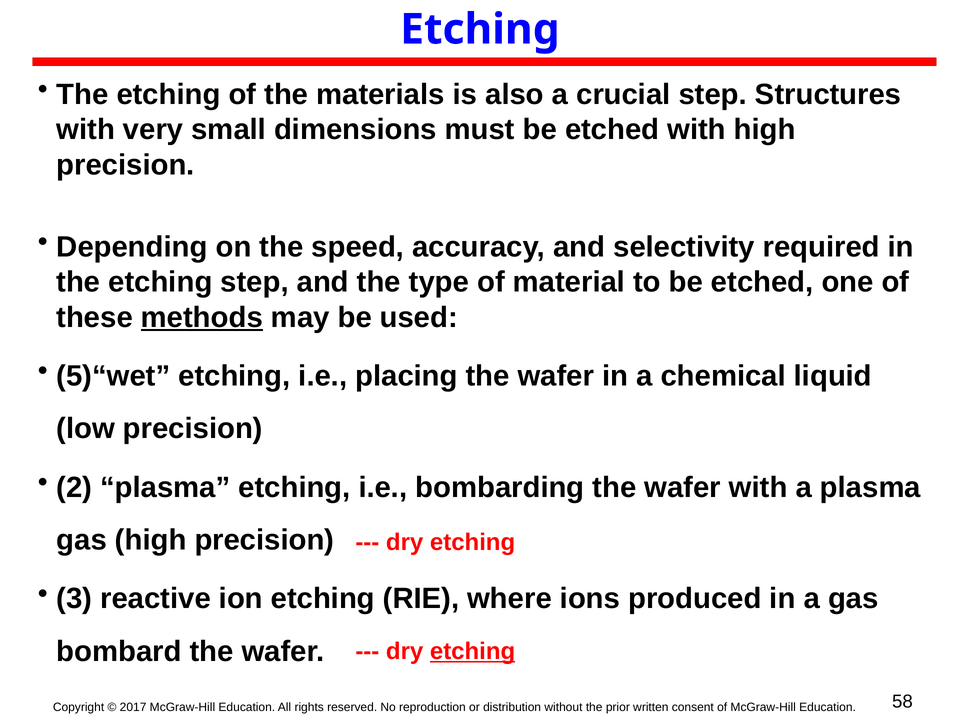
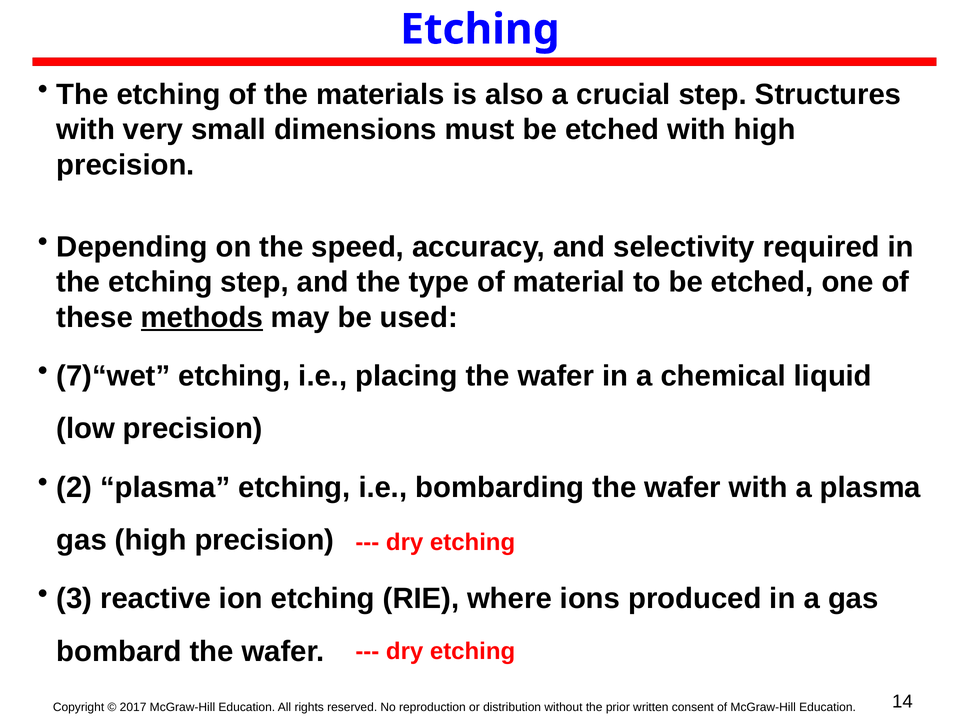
5)“wet: 5)“wet -> 7)“wet (113, 376)
etching underline: present -> none (473, 651)
58: 58 -> 14 (902, 702)
